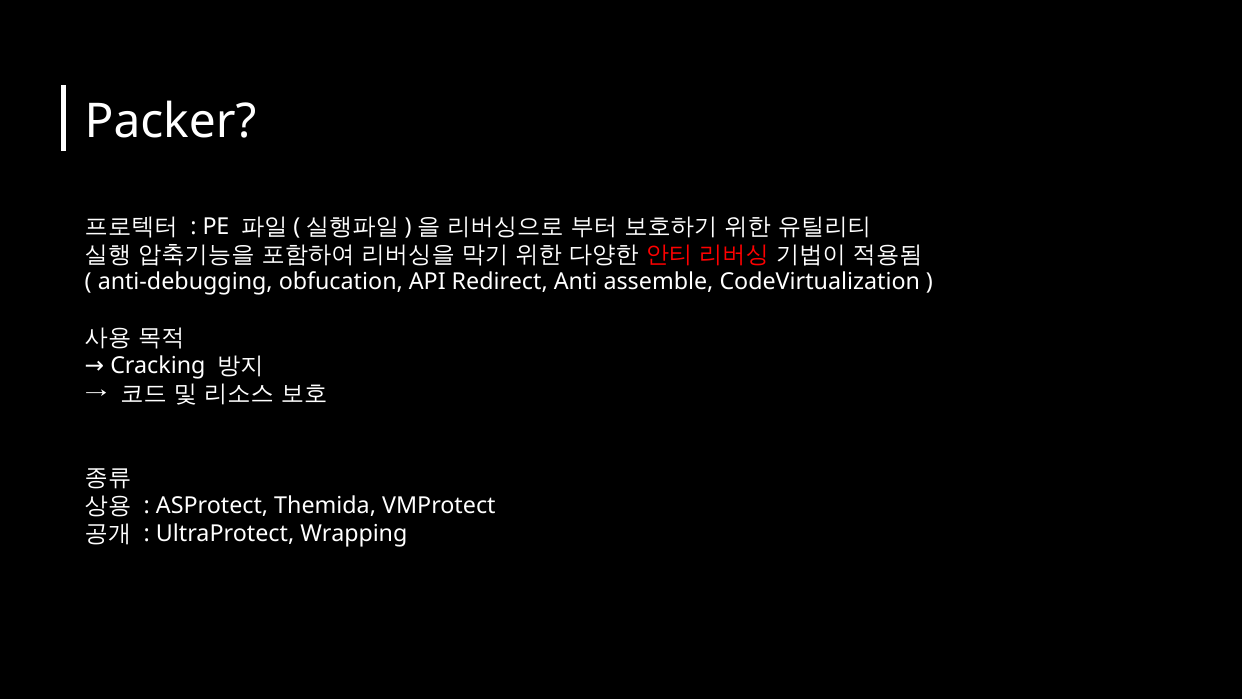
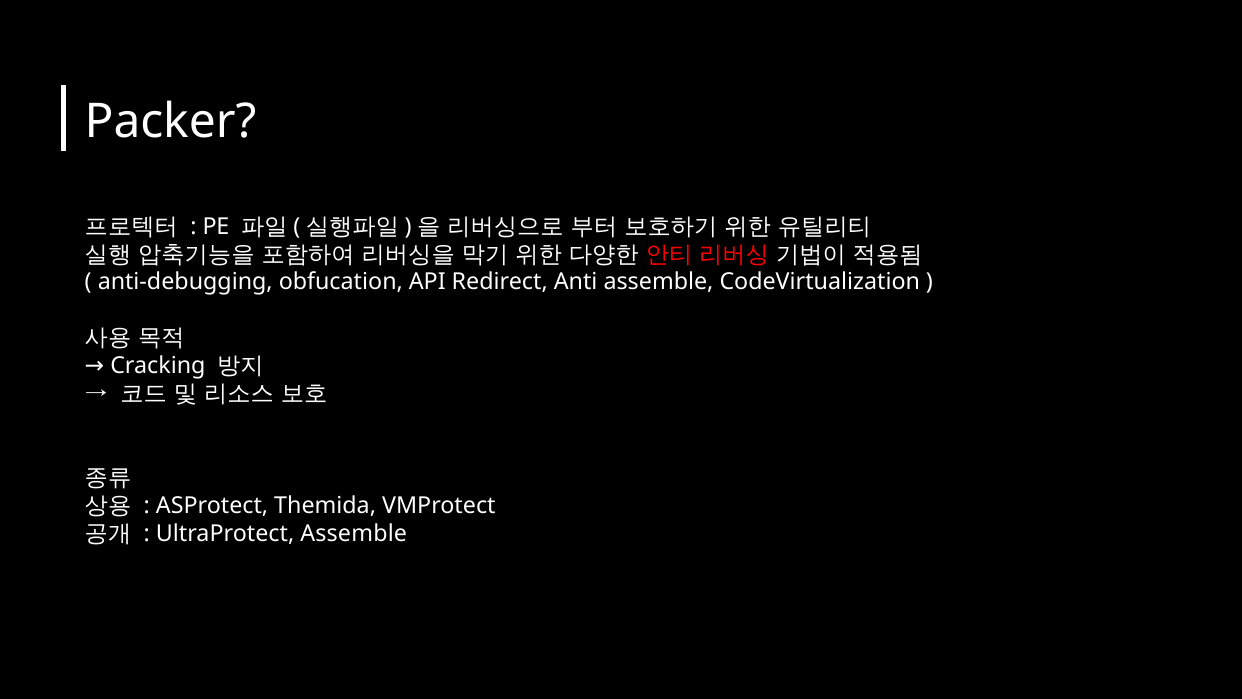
UltraProtect Wrapping: Wrapping -> Assemble (354, 534)
